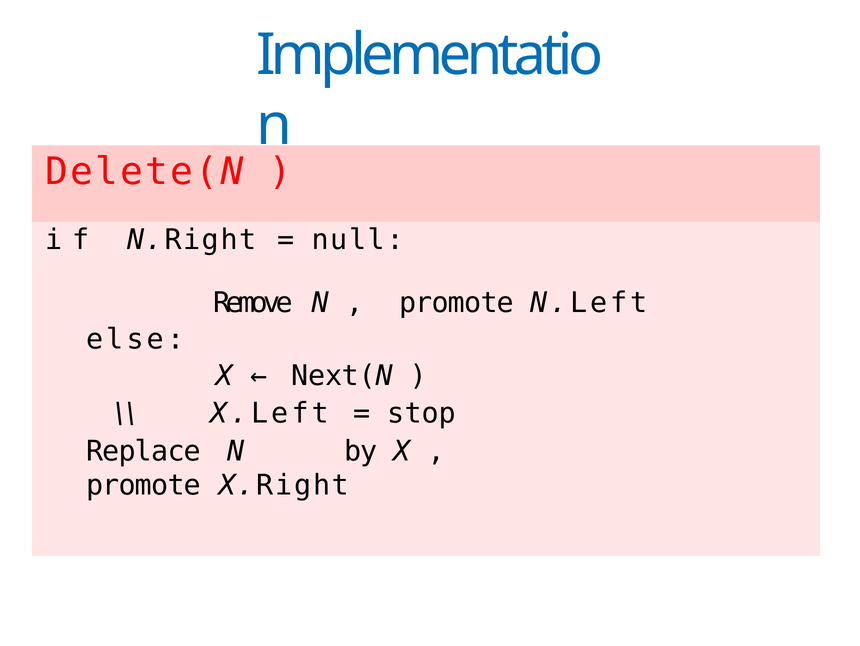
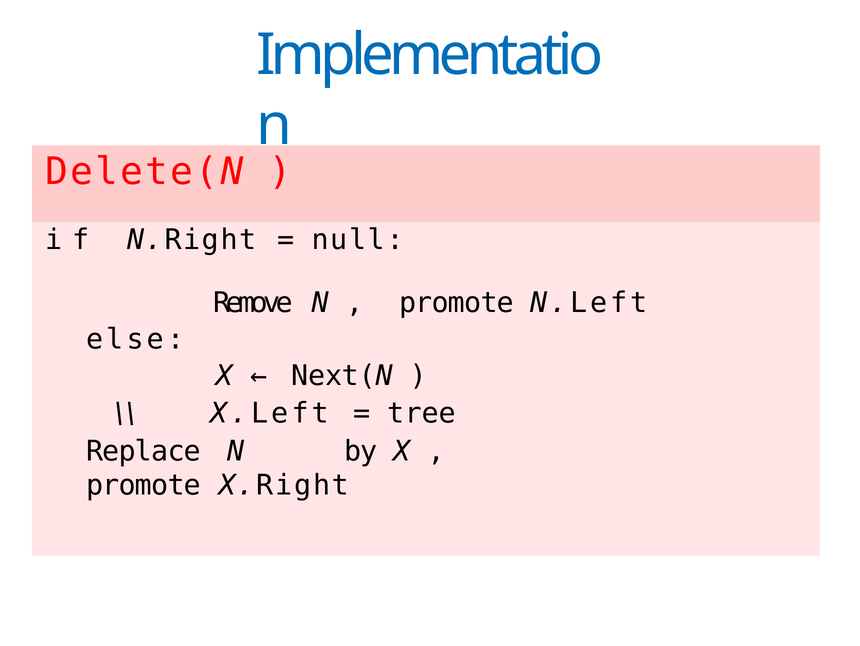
stop: stop -> tree (422, 413)
